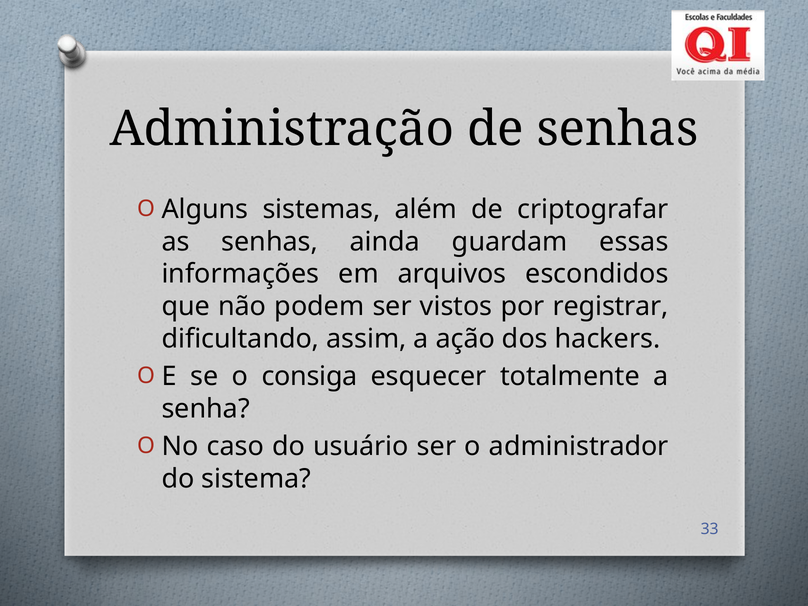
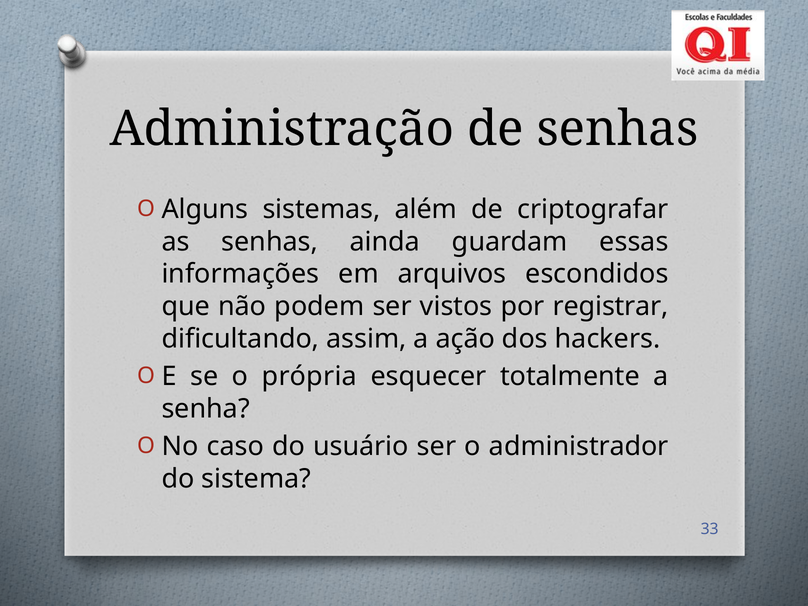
consiga: consiga -> própria (309, 376)
